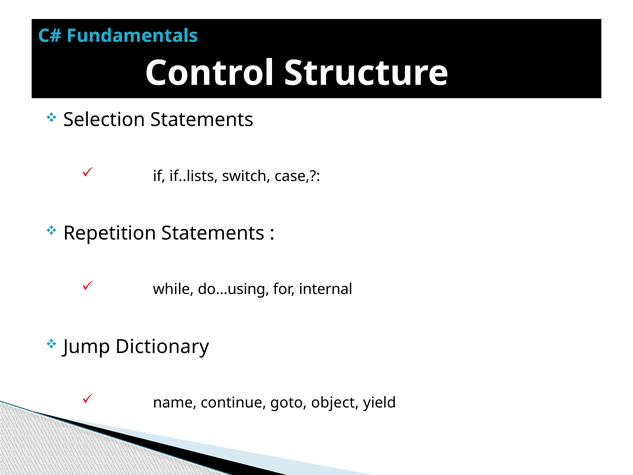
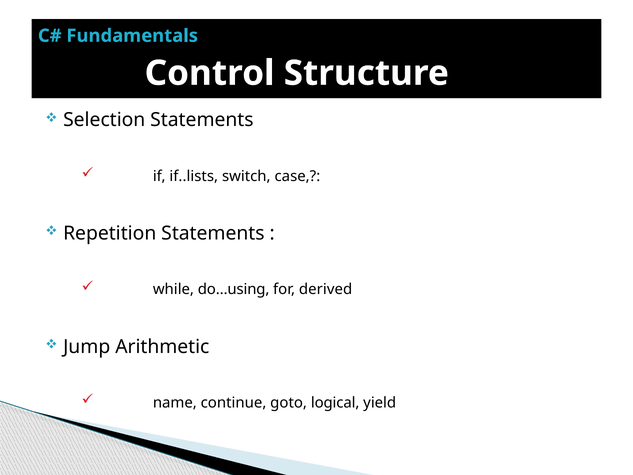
internal: internal -> derived (326, 289)
Dictionary: Dictionary -> Arithmetic (162, 346)
object: object -> logical (335, 403)
